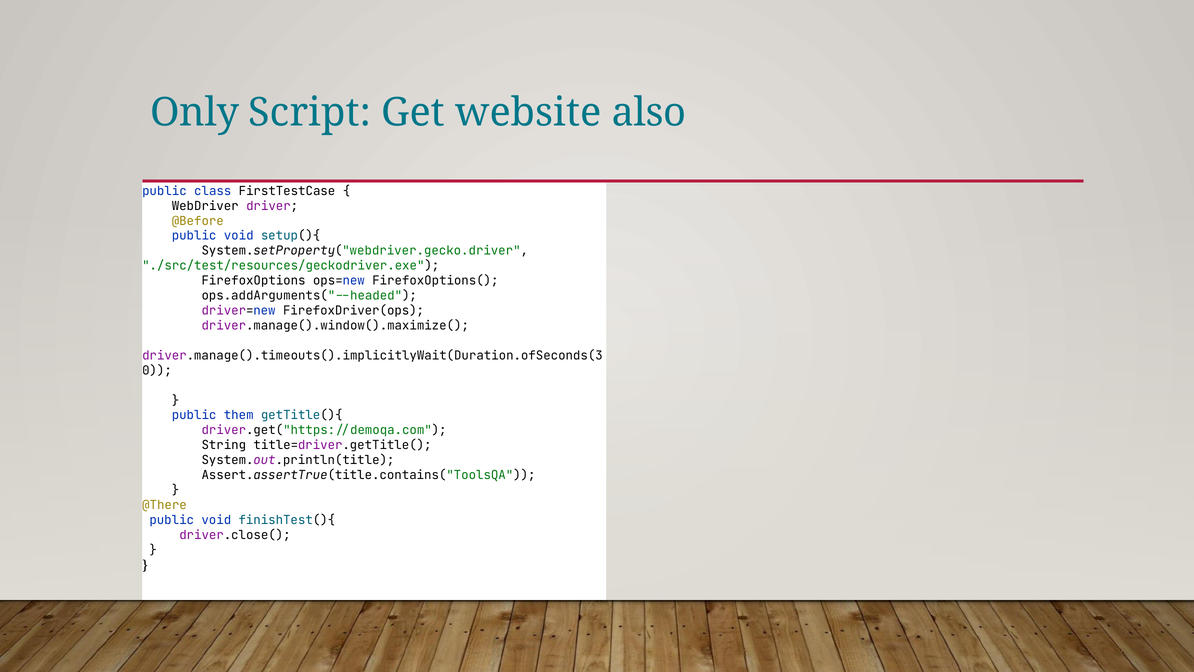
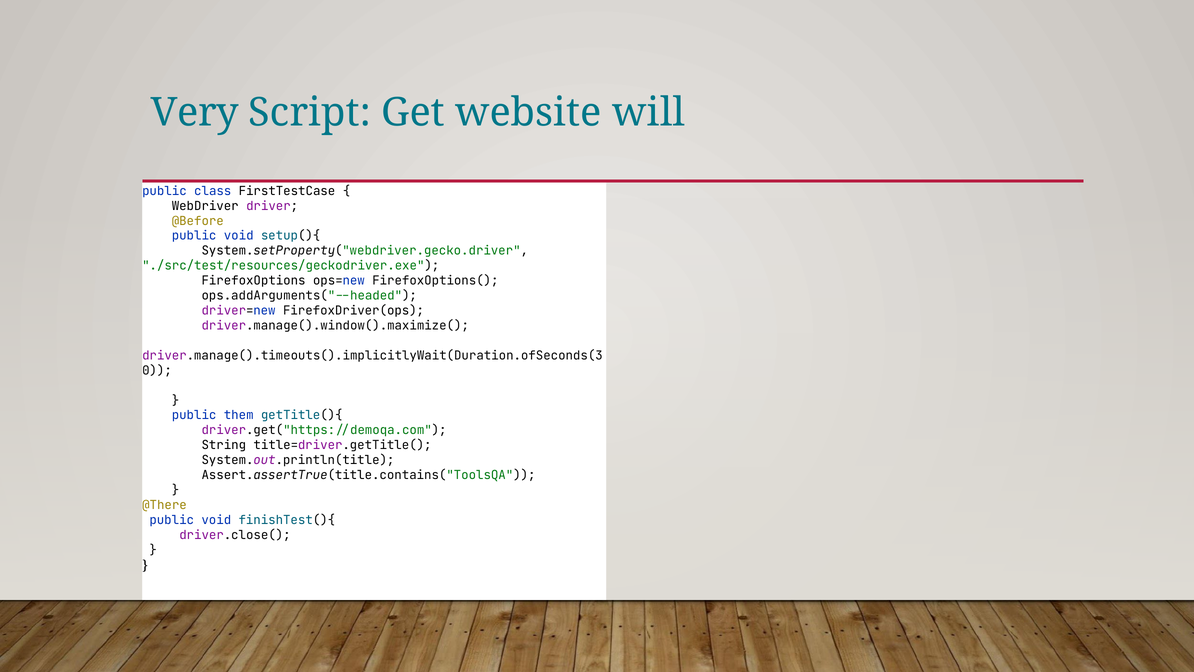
Only: Only -> Very (195, 113)
also: also -> will (649, 113)
